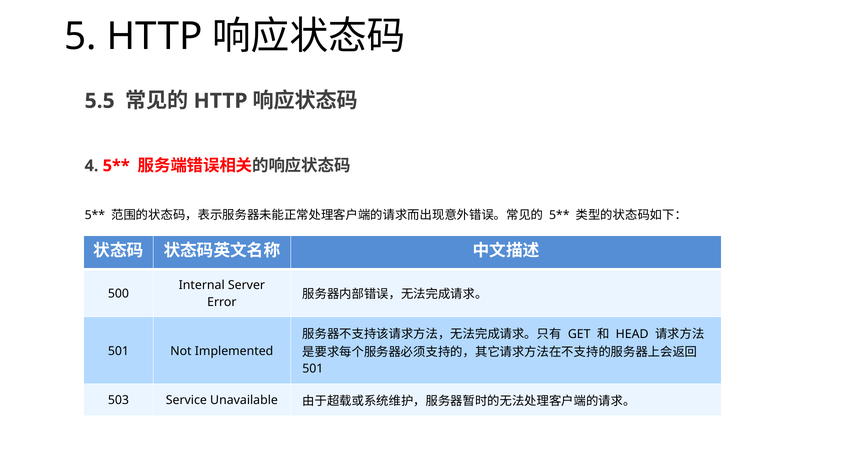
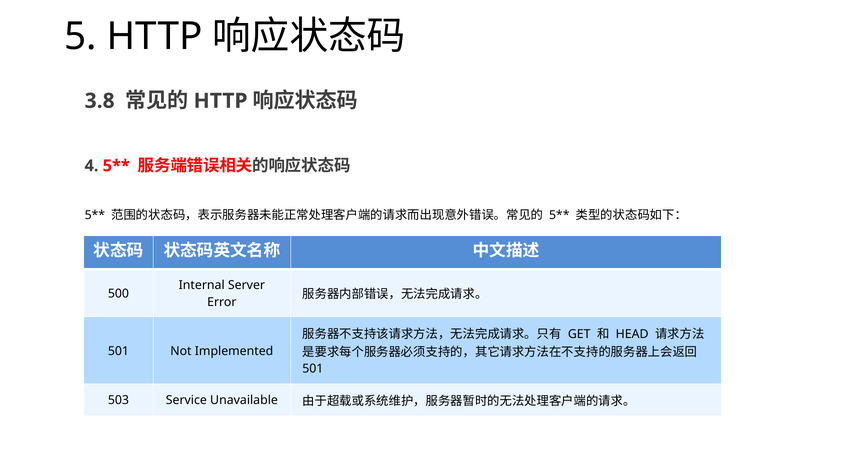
5.5: 5.5 -> 3.8 (100, 101)
